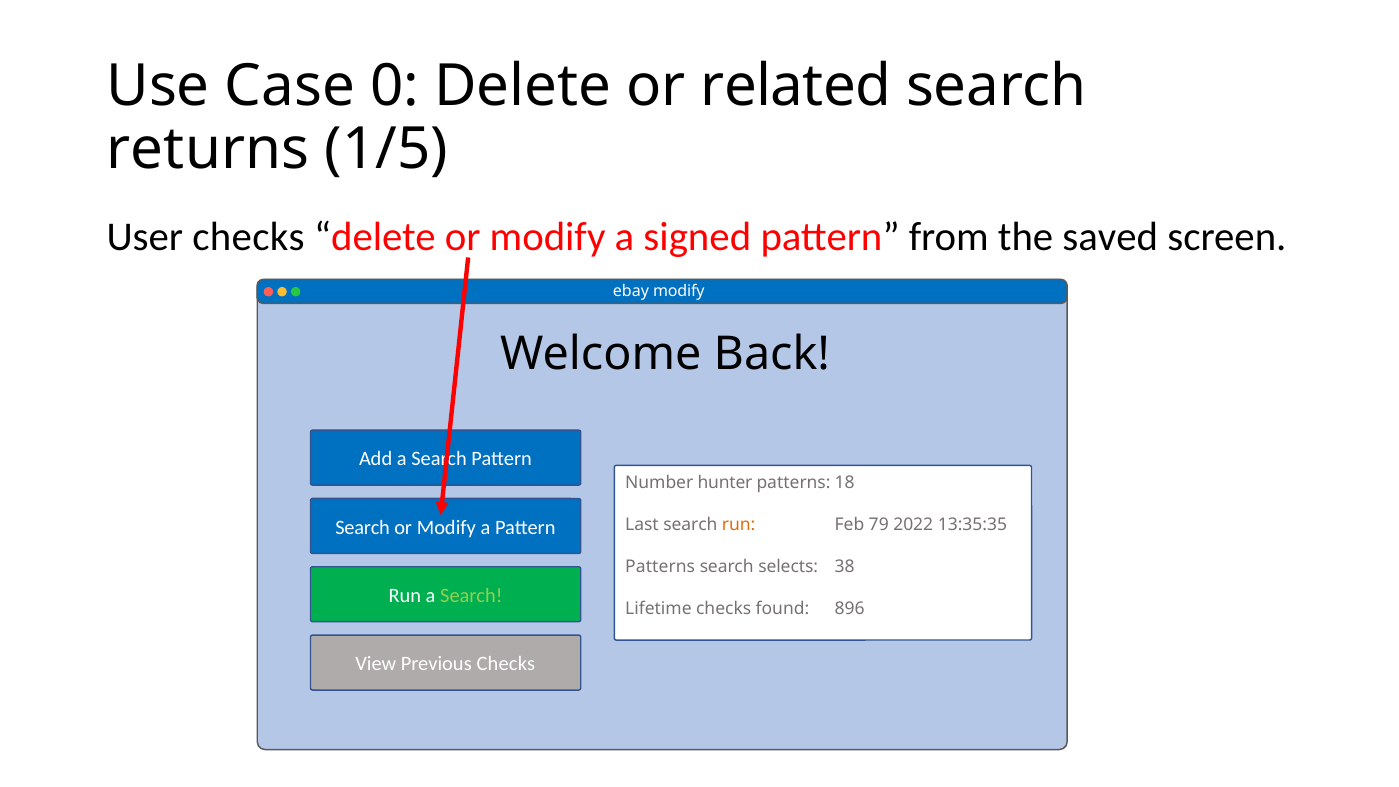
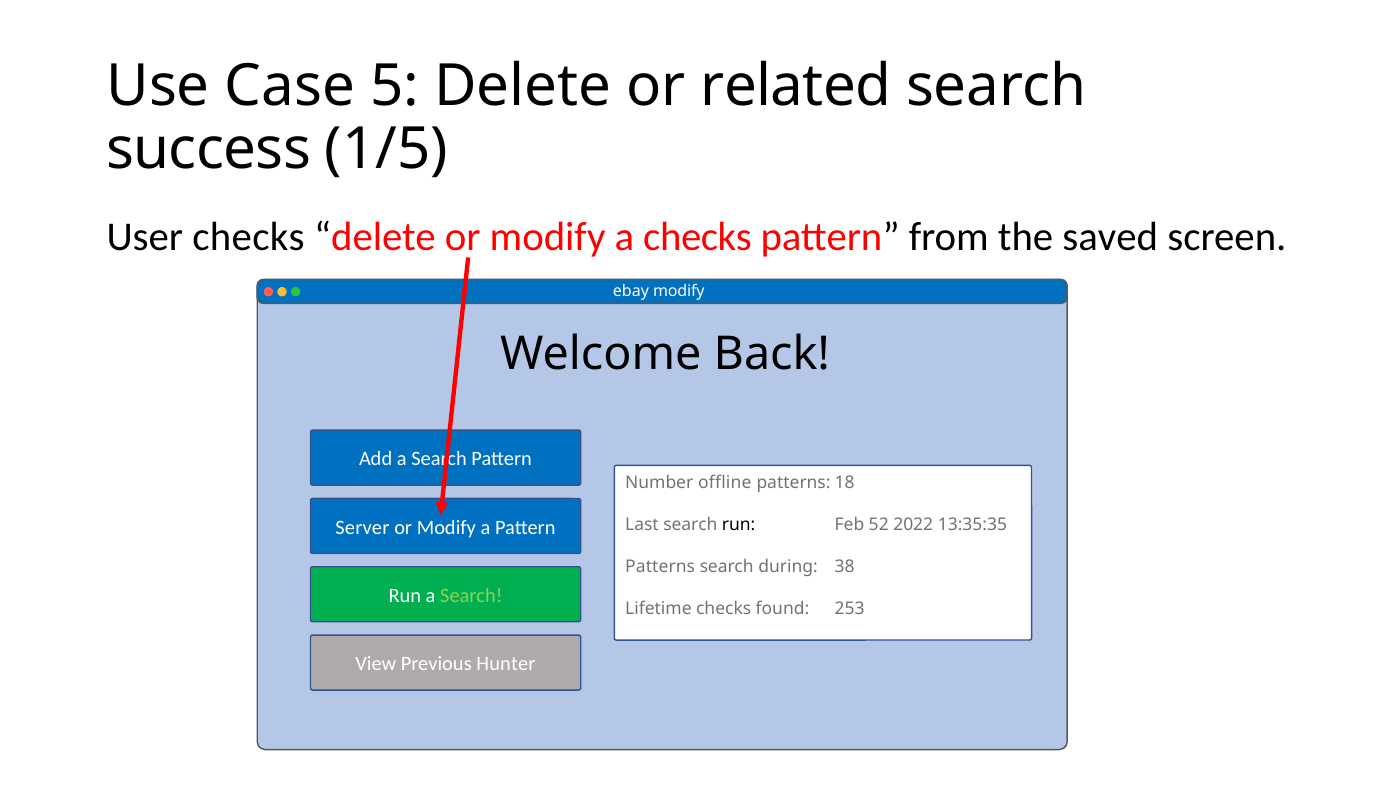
0: 0 -> 5 (395, 86)
returns: returns -> success (209, 149)
a signed: signed -> checks (698, 237)
hunter: hunter -> offline (725, 483)
Search: Search -> Server (362, 527)
run colour: orange -> black (739, 525)
79: 79 -> 52 (879, 525)
selects: selects -> during (788, 567)
896: 896 -> 253 (850, 609)
Previous Checks: Checks -> Hunter (506, 664)
